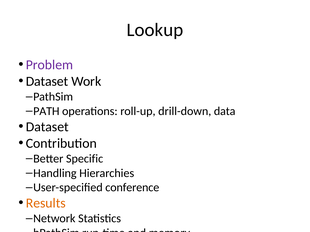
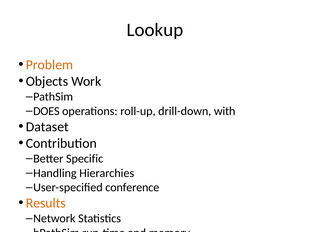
Problem colour: purple -> orange (49, 65)
Dataset: Dataset -> Objects (47, 82)
PATH: PATH -> DOES (46, 111)
data: data -> with (225, 111)
